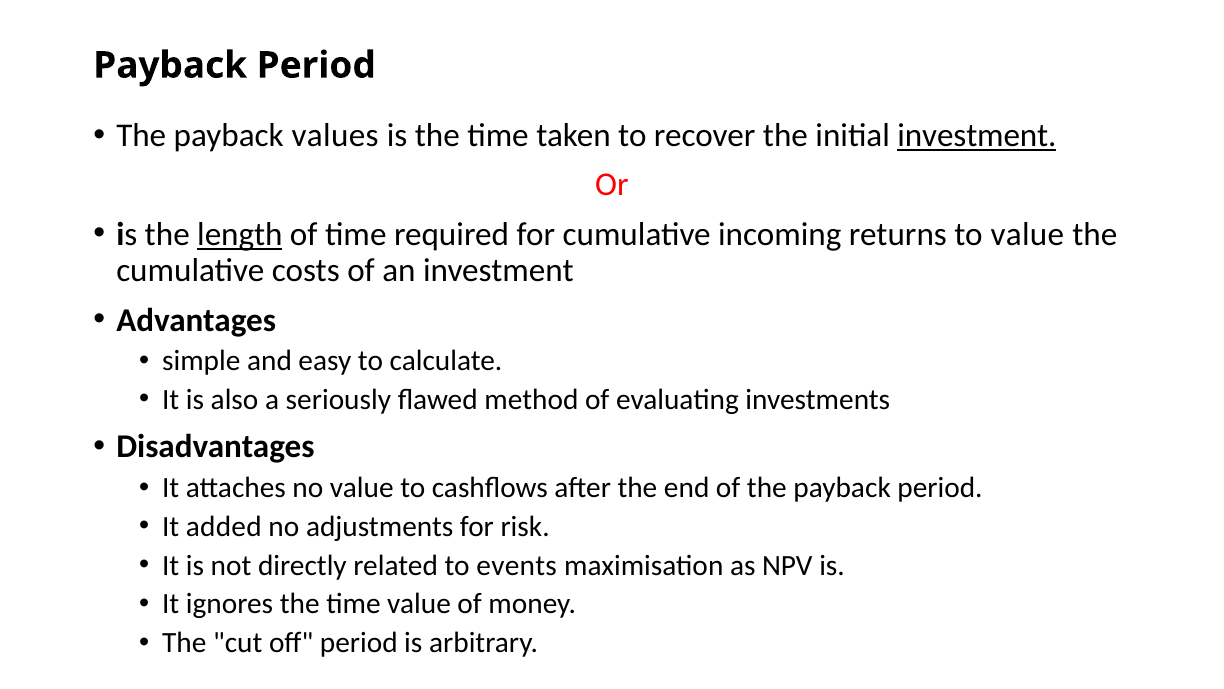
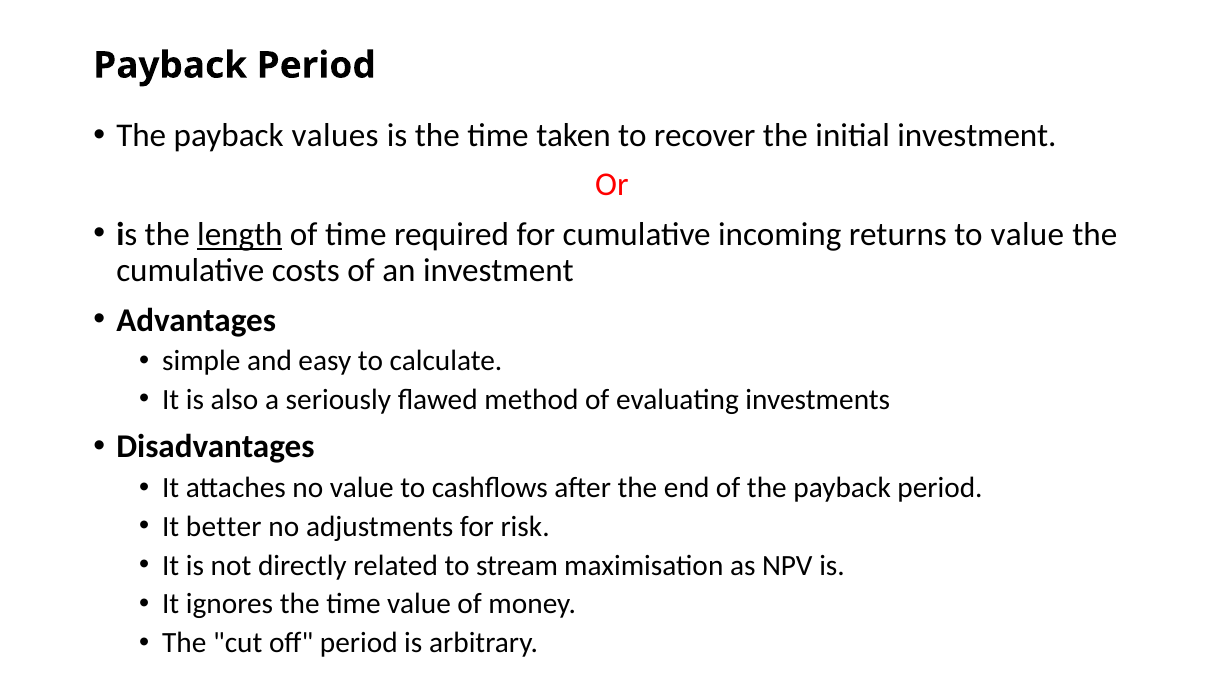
investment underline: present -> none (977, 136)
added: added -> better (224, 526)
events: events -> stream (517, 565)
